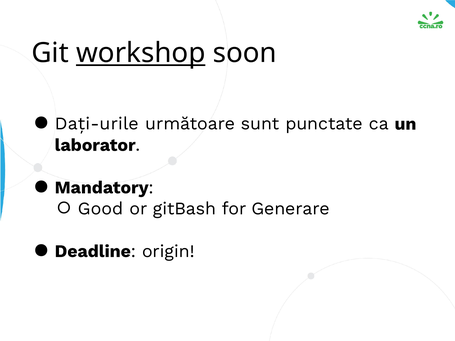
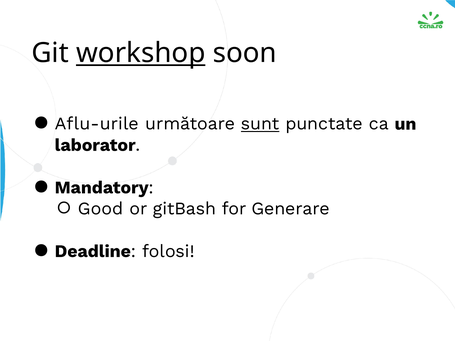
Dați-urile: Dați-urile -> Aflu-urile (97, 124)
sunt underline: none -> present (260, 124)
origin: origin -> folosi (168, 251)
